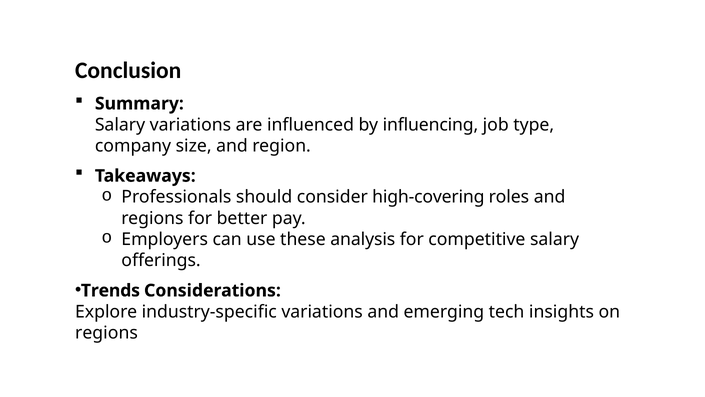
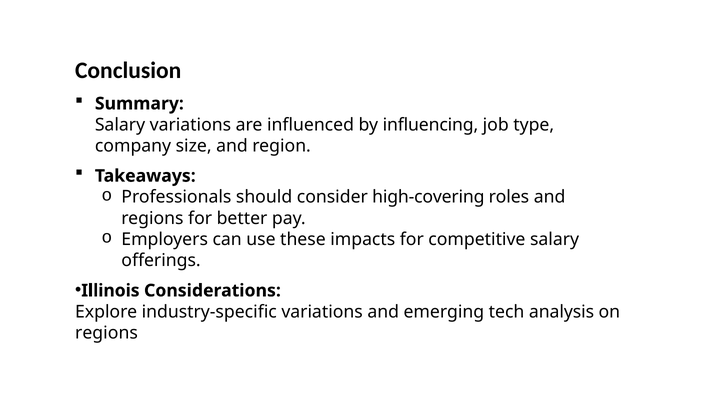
analysis: analysis -> impacts (363, 239)
Trends: Trends -> Illinois (110, 290)
insights: insights -> analysis (562, 311)
